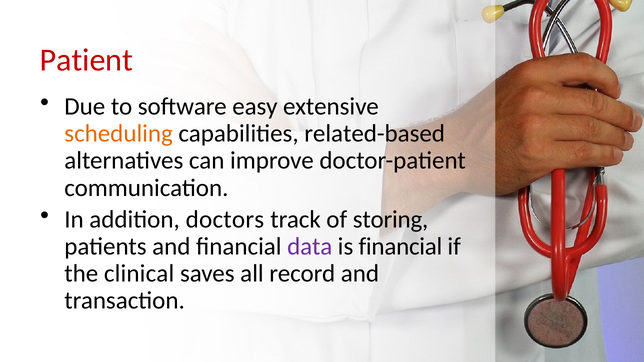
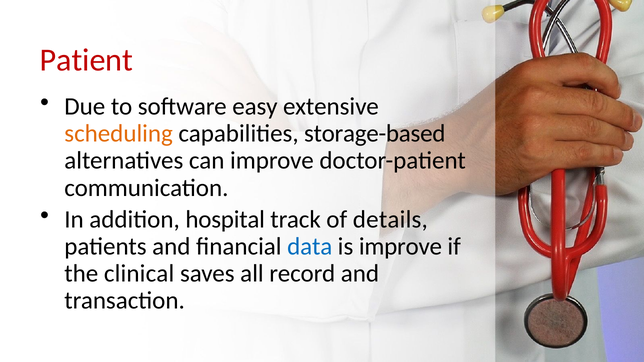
related-based: related-based -> storage-based (375, 134)
doctors: doctors -> hospital (225, 219)
storing: storing -> details (390, 219)
data colour: purple -> blue (310, 247)
is financial: financial -> improve (400, 247)
